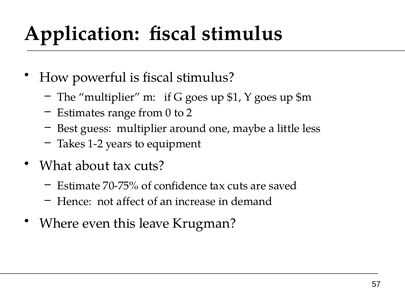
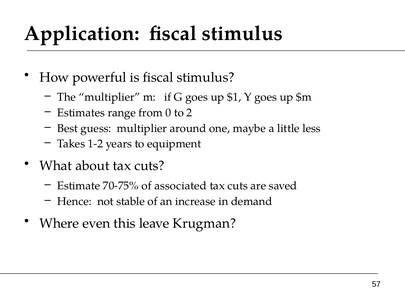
confidence: confidence -> associated (181, 186)
affect: affect -> stable (131, 201)
